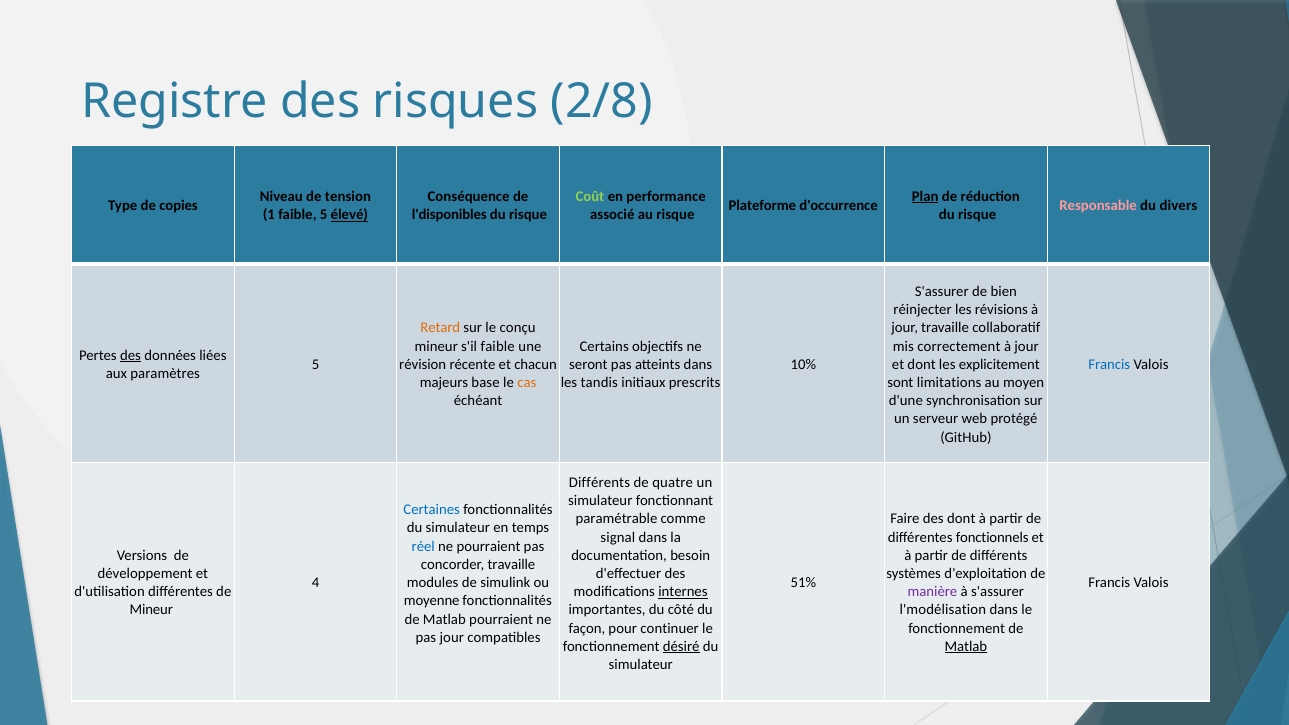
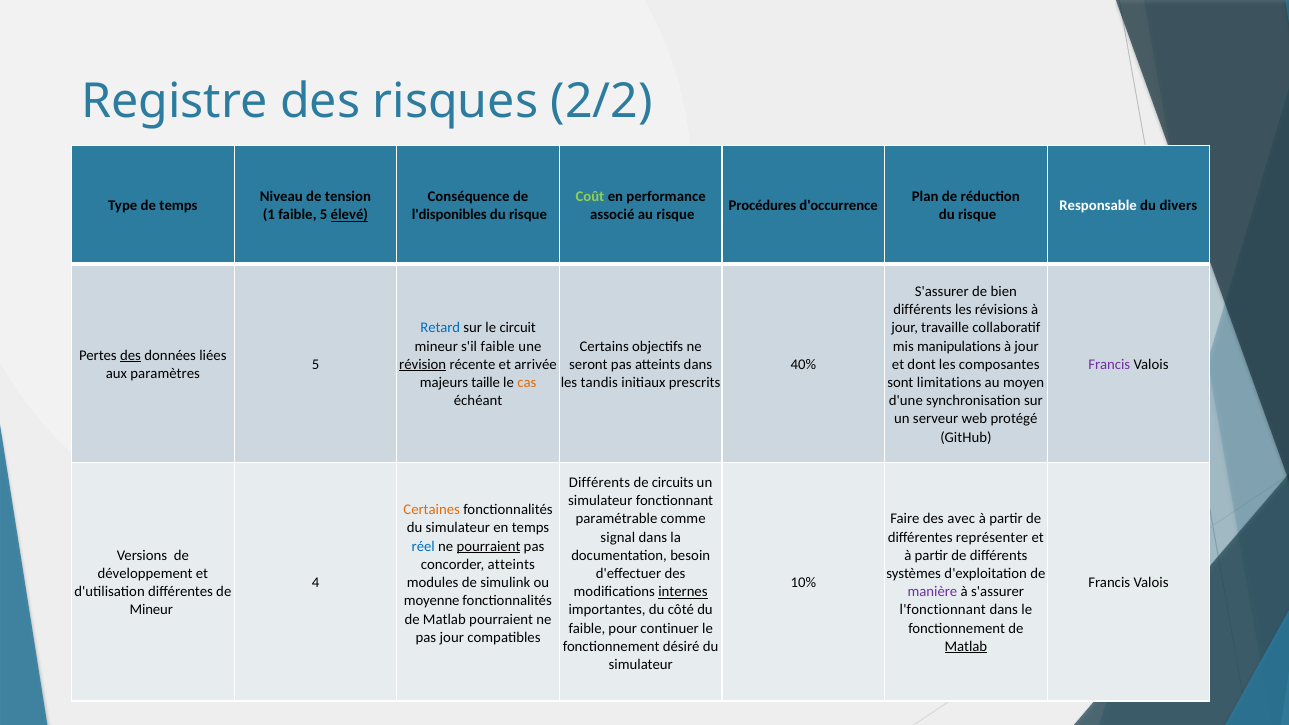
2/8: 2/8 -> 2/2 (602, 102)
Plan underline: present -> none (925, 196)
de copies: copies -> temps (179, 206)
Plateforme: Plateforme -> Procédures (762, 206)
Responsable colour: pink -> white (1098, 206)
réinjecter: réinjecter -> différents (923, 310)
Retard colour: orange -> blue (440, 328)
conçu: conçu -> circuit (518, 328)
correctement: correctement -> manipulations (959, 346)
révision underline: none -> present (423, 364)
chacun: chacun -> arrivée (536, 364)
10%: 10% -> 40% (803, 364)
explicitement: explicitement -> composantes (999, 364)
Francis colour: blue -> purple (1109, 364)
base: base -> taille (486, 383)
quatre: quatre -> circuits (673, 483)
Certaines colour: blue -> orange (432, 510)
des dont: dont -> avec (961, 519)
fonctionnels: fonctionnels -> représenter (992, 537)
pourraient underline: none -> present (489, 546)
concorder travaille: travaille -> atteints (511, 565)
51%: 51% -> 10% (803, 583)
l'modélisation: l'modélisation -> l'fonctionnant (943, 610)
façon: façon -> faible (587, 628)
désiré underline: present -> none (681, 647)
